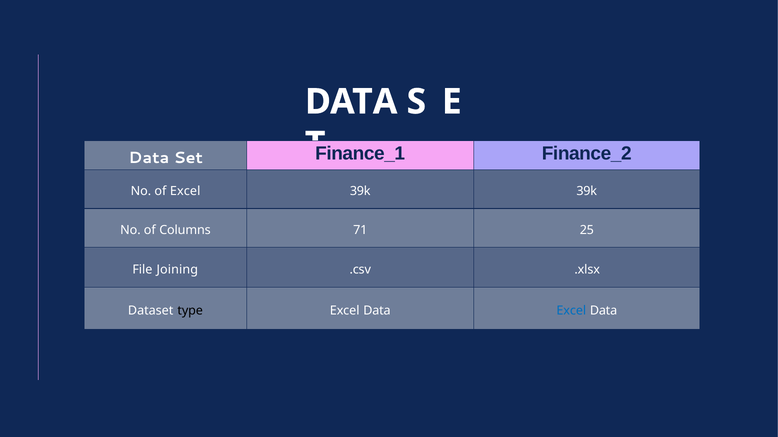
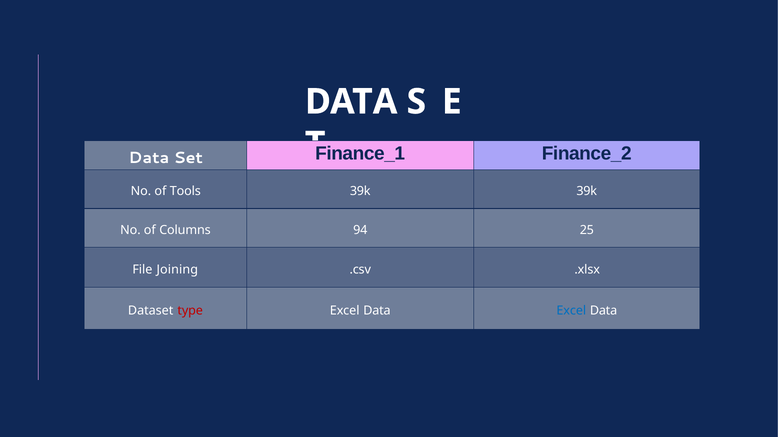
of Excel: Excel -> Tools (185, 191)
71: 71 -> 94 (360, 230)
type colour: black -> red (190, 311)
